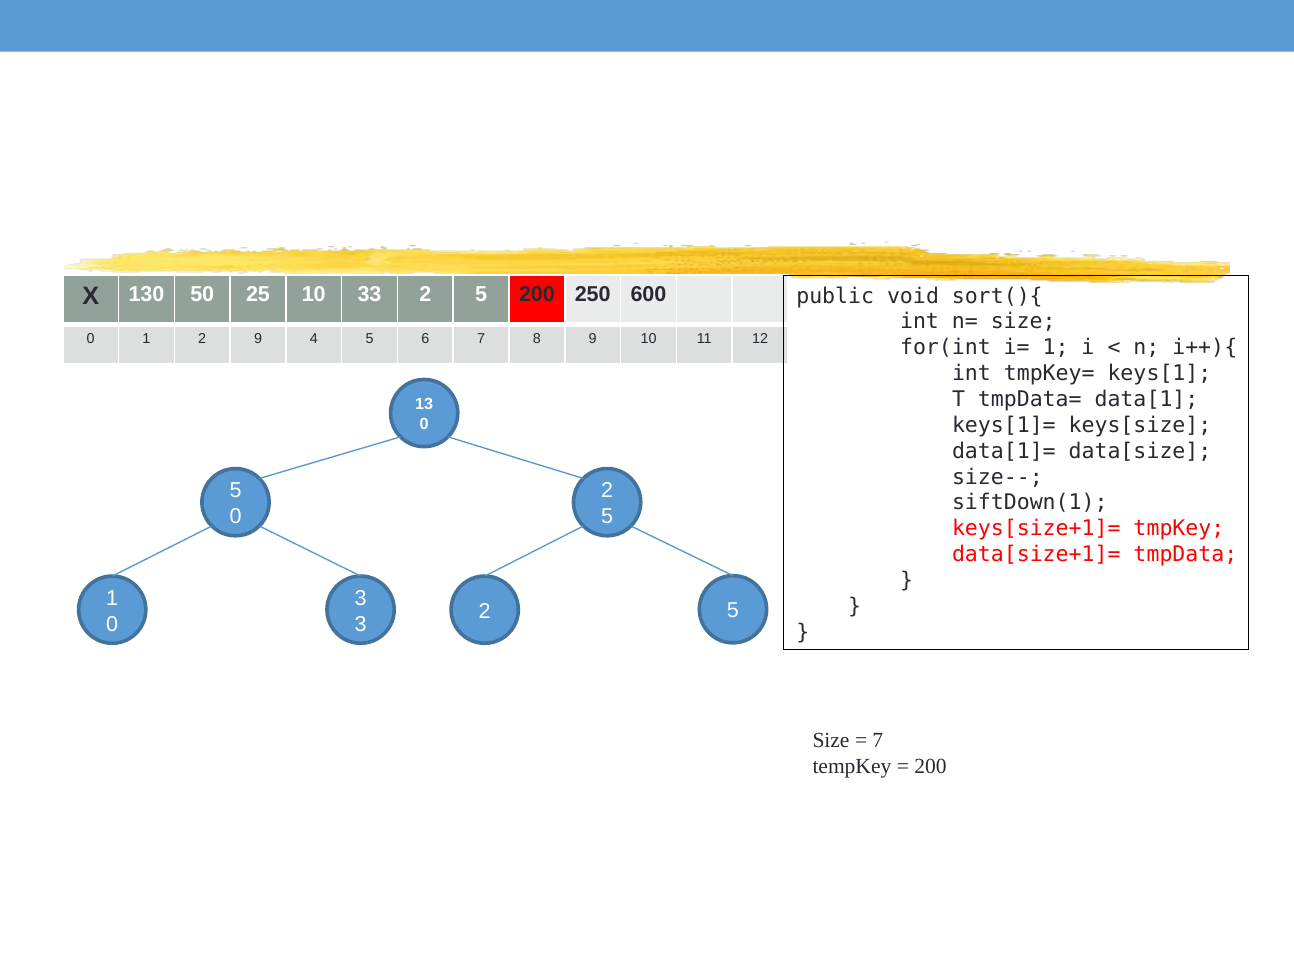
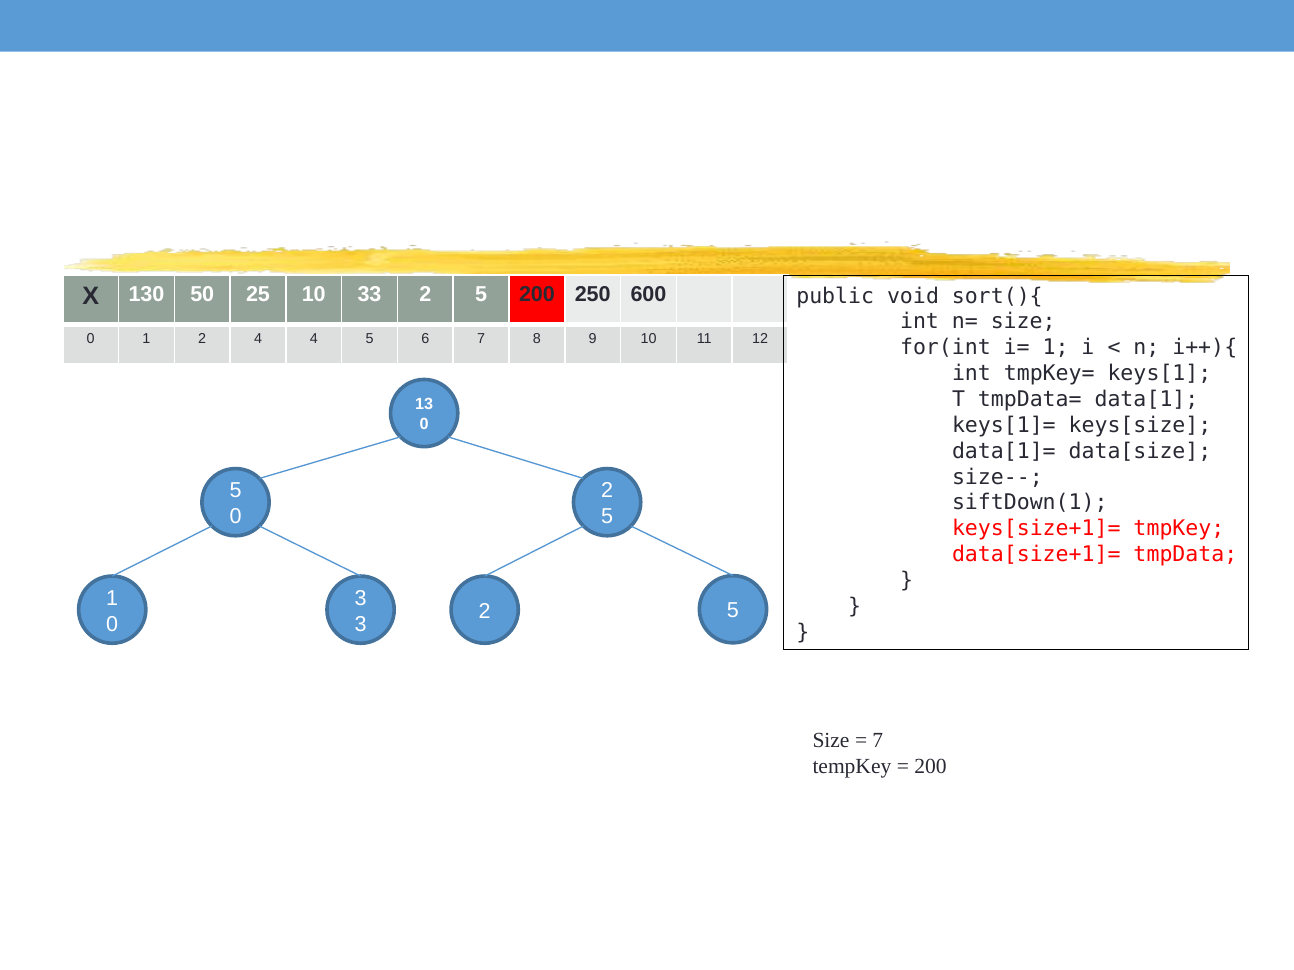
2 9: 9 -> 4 (258, 339)
